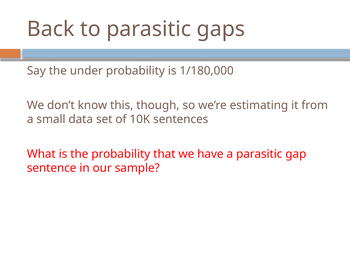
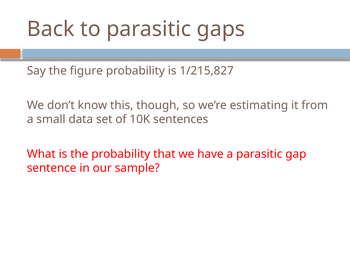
under: under -> figure (86, 71)
1/180,000: 1/180,000 -> 1/215,827 (207, 71)
